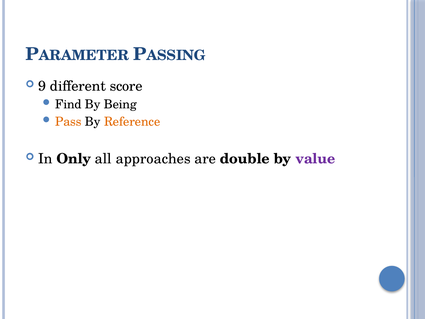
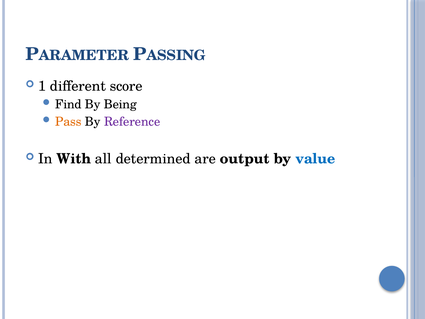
9: 9 -> 1 (42, 86)
Reference colour: orange -> purple (132, 122)
Only: Only -> With (74, 159)
approaches: approaches -> determined (153, 159)
double: double -> output (245, 159)
value colour: purple -> blue (315, 159)
